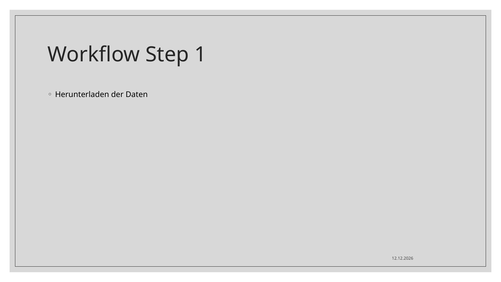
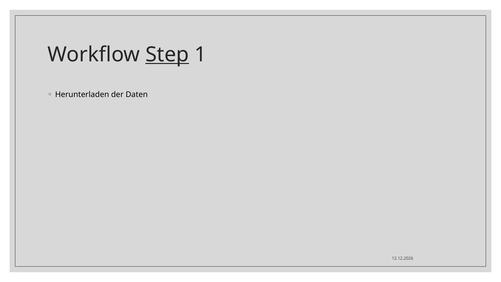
Step underline: none -> present (167, 54)
